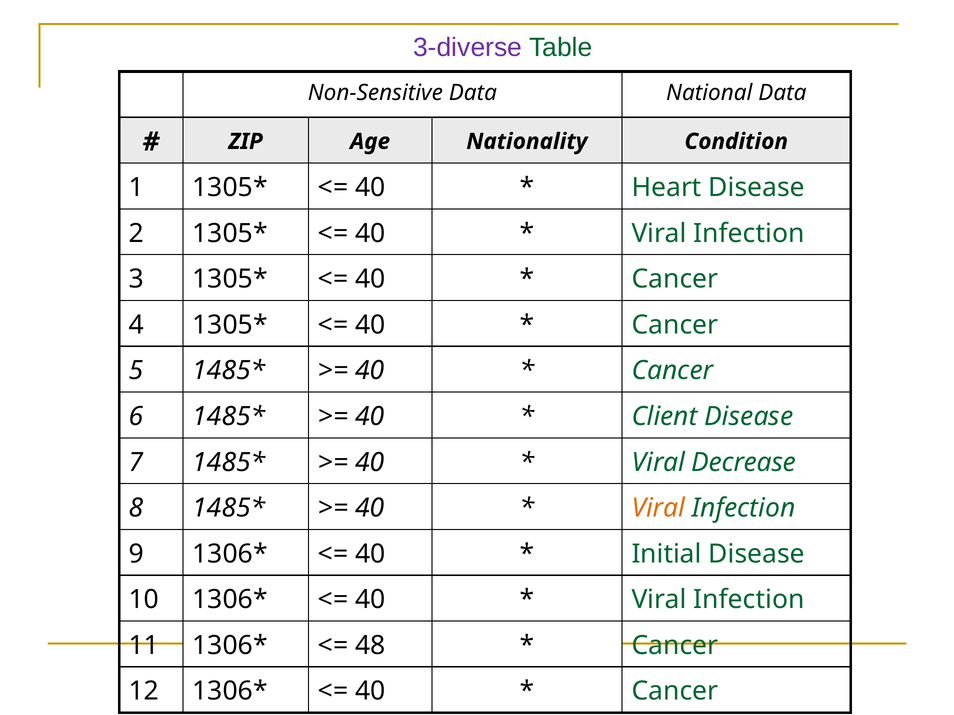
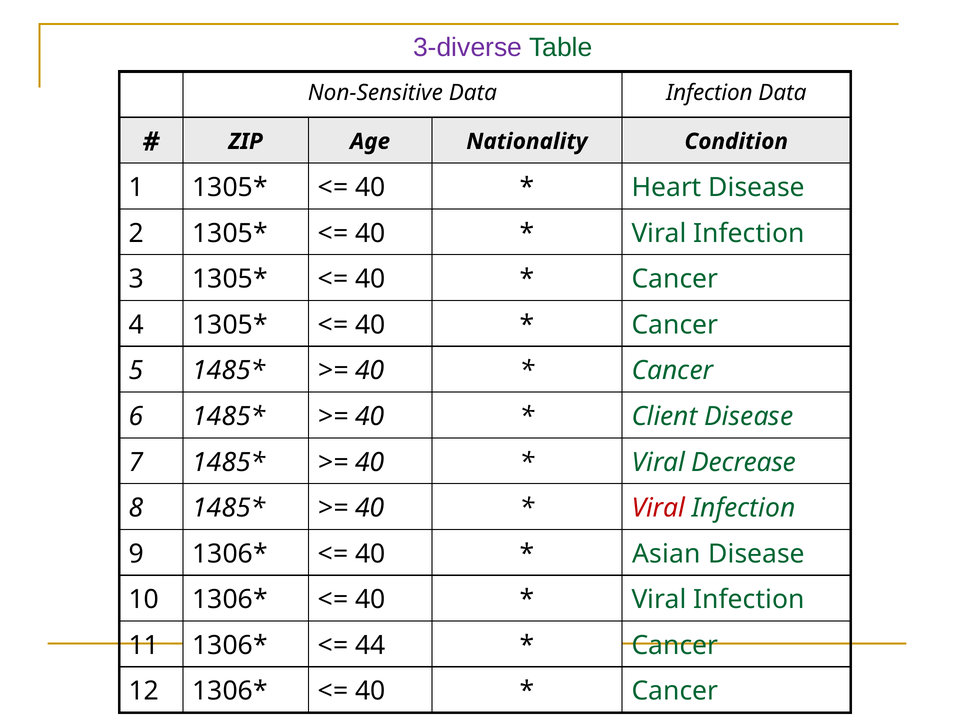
Data National: National -> Infection (709, 93)
Viral colour: orange -> red (658, 508)
Initial: Initial -> Asian (666, 554)
48: 48 -> 44 (370, 646)
